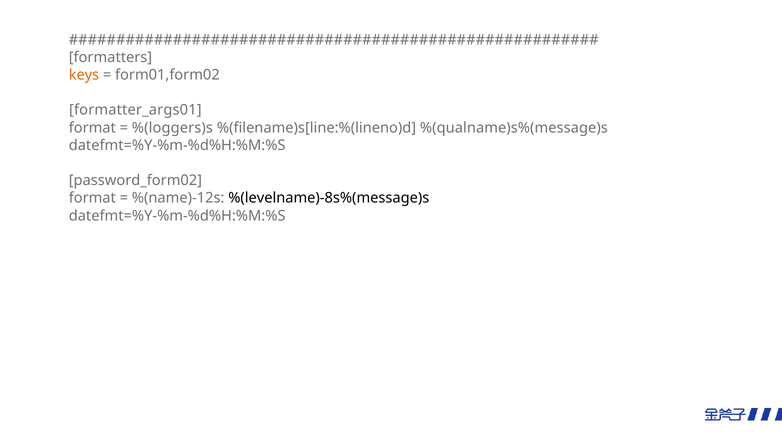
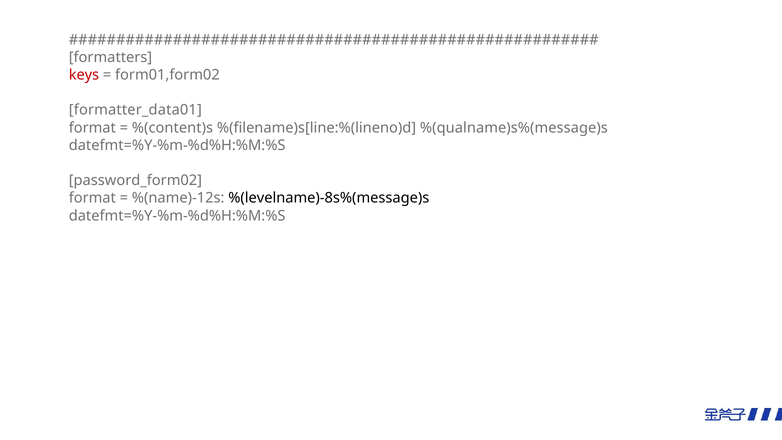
keys colour: orange -> red (84, 75)
formatter_args01: formatter_args01 -> formatter_data01 (135, 110)
%(loggers)s: %(loggers)s -> %(content)s (172, 128)
